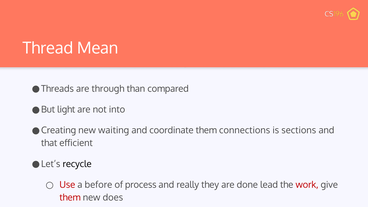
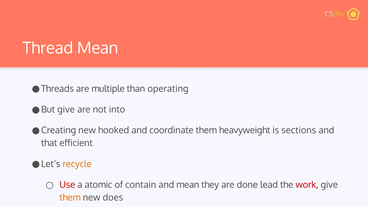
through: through -> multiple (108, 89)
compared: compared -> operating (168, 89)
light: light -> give (66, 110)
waiting: waiting -> hooked (114, 130)
connections: connections -> heavyweight (245, 130)
recycle colour: black -> orange (77, 164)
before: before -> atomic (98, 185)
process: process -> contain (141, 185)
and really: really -> mean (188, 185)
them colour: red -> orange (70, 198)
